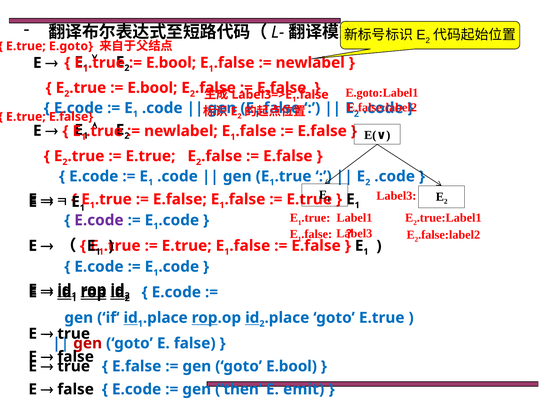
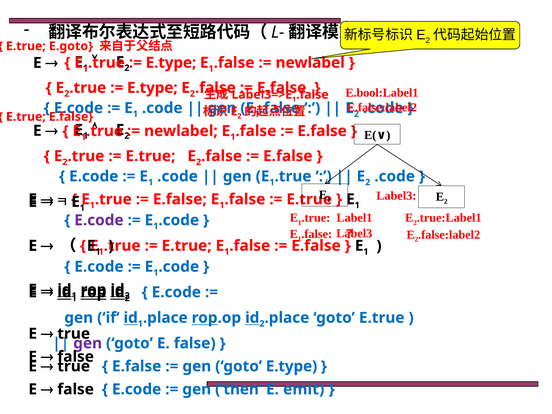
E.bool: E.bool -> E.type (171, 63)
E.bool: E.bool -> E.type (152, 88)
E.goto:Label1: E.goto:Label1 -> E.bool:Label1 (382, 93)
gen colour: red -> purple (88, 343)
goto E.bool: E.bool -> E.type (292, 366)
